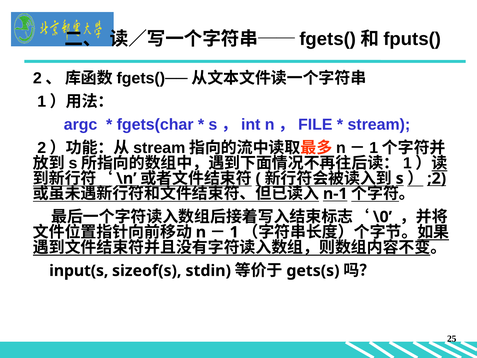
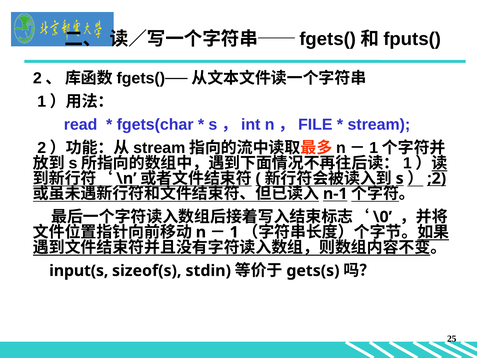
argc: argc -> read (81, 125)
